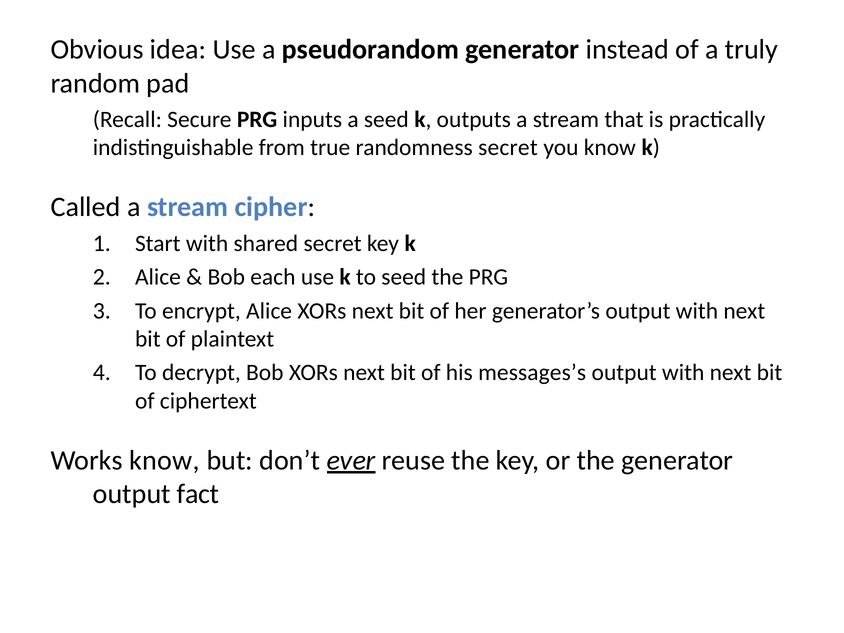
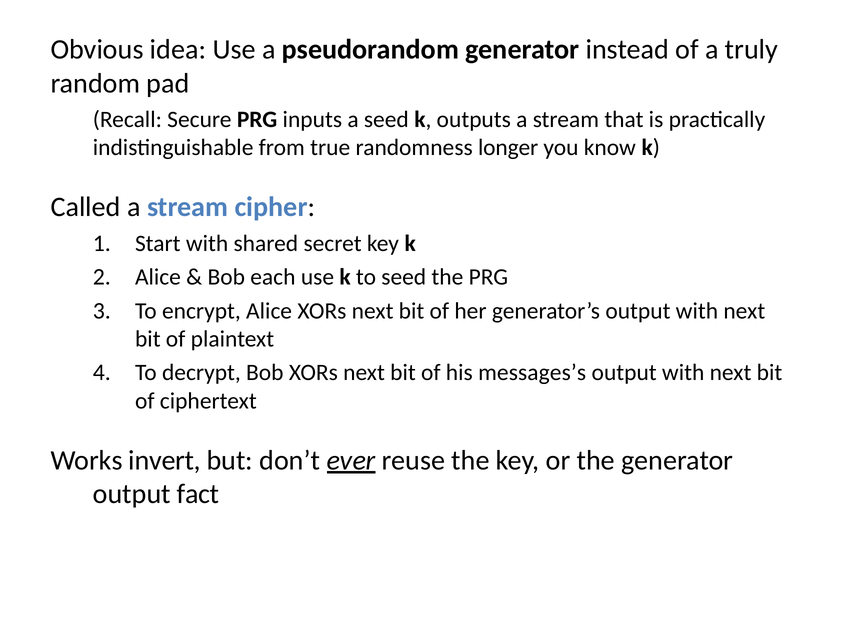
randomness secret: secret -> longer (508, 148)
Works know: know -> invert (165, 460)
